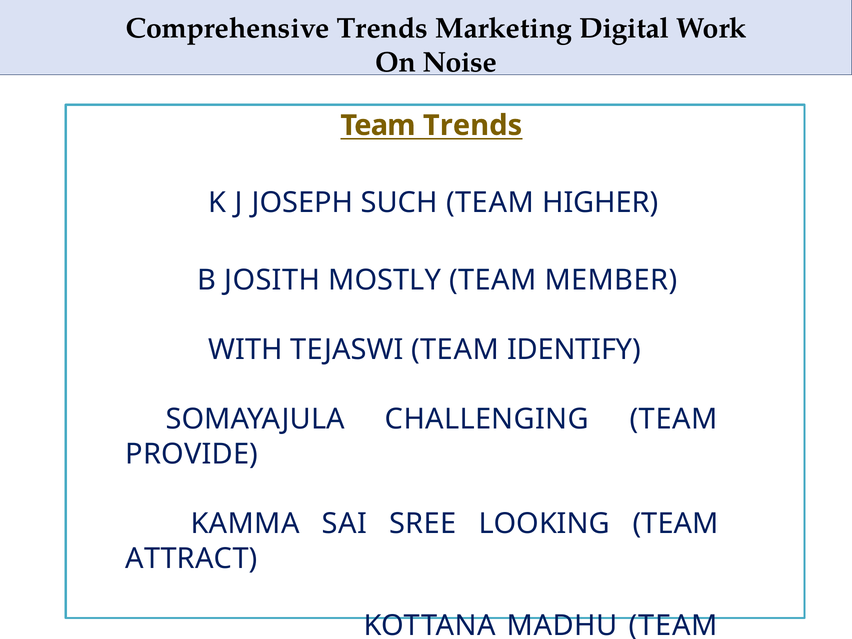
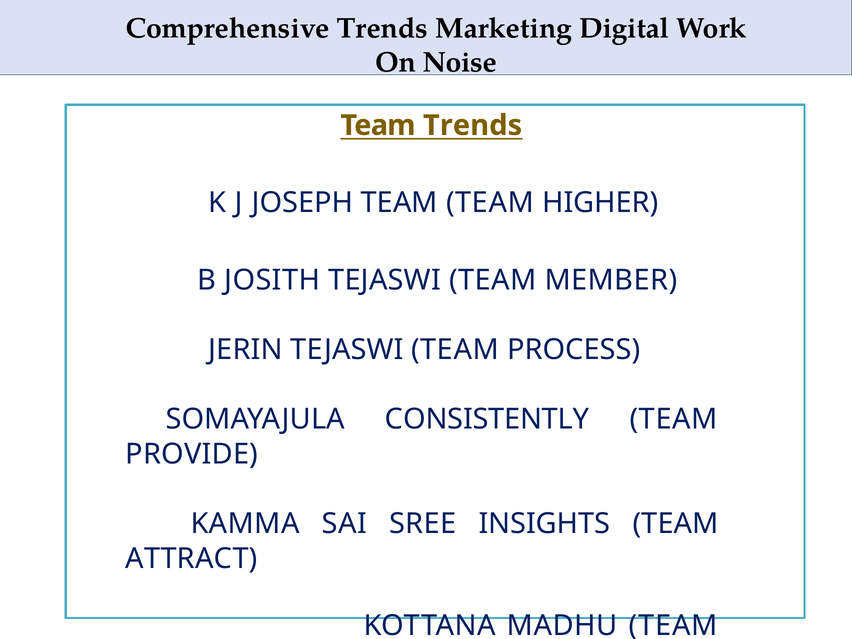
JOSEPH SUCH: SUCH -> TEAM (399, 203)
JOSITH MOSTLY: MOSTLY -> TEJASWI (385, 280)
WITH: WITH -> JERIN (246, 350)
IDENTIFY: IDENTIFY -> PROCESS (574, 350)
CHALLENGING: CHALLENGING -> CONSISTENTLY (487, 419)
LOOKING: LOOKING -> INSIGHTS (544, 524)
